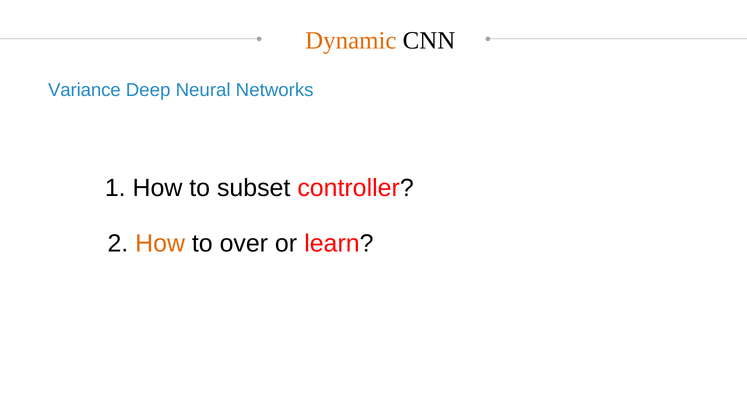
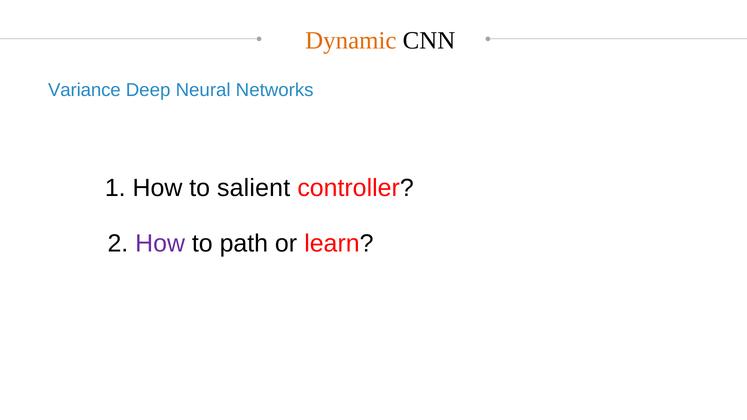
subset: subset -> salient (254, 188)
How colour: orange -> purple (160, 244)
over: over -> path (244, 244)
